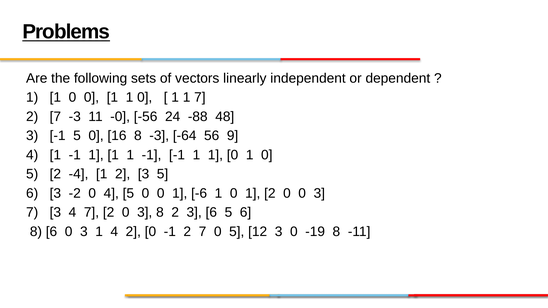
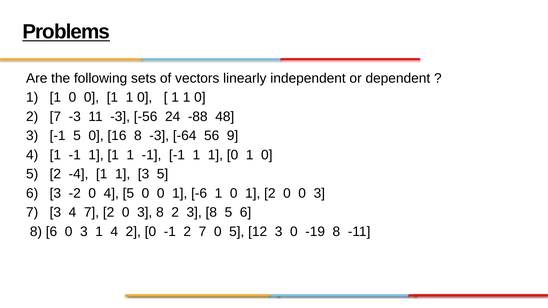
7: 7 -> 0 (200, 98)
11 -0: -0 -> -3 (120, 117)
-4 1 2: 2 -> 1 (123, 174)
2 3 6: 6 -> 8 (211, 213)
